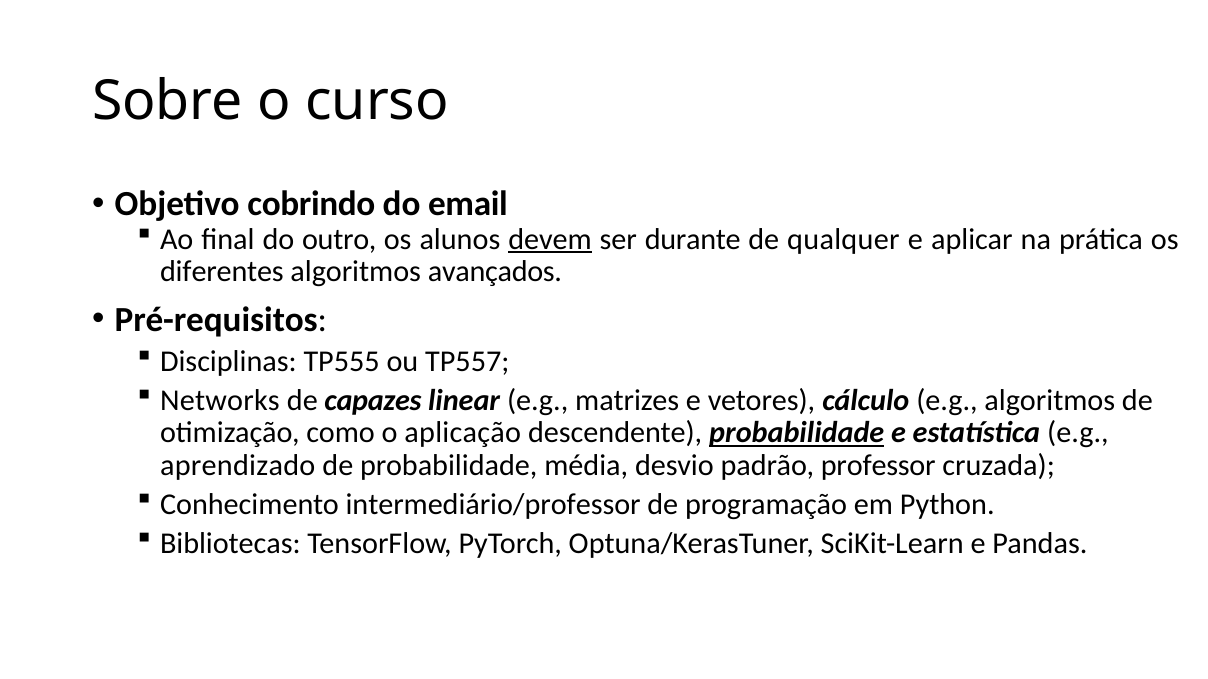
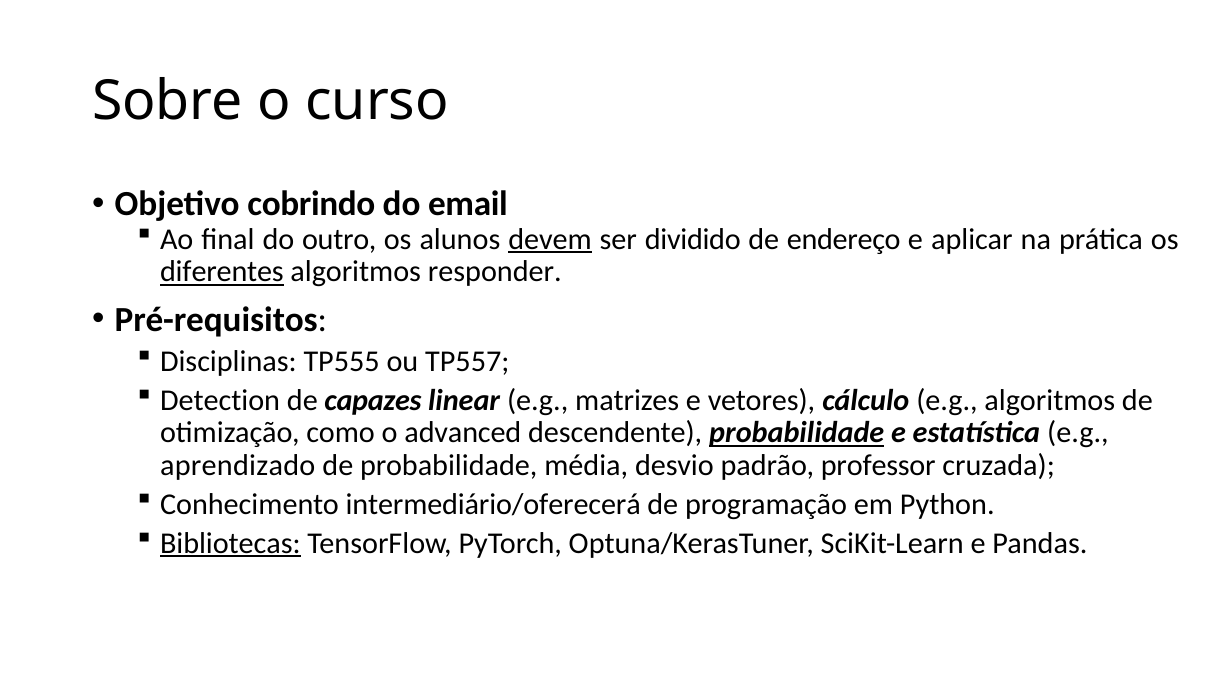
durante: durante -> dividido (693, 240)
qualquer: qualquer -> endereço (844, 240)
diferentes underline: none -> present (222, 272)
avançados: avançados -> responder (495, 272)
Networks: Networks -> Detection (220, 400)
aplicação: aplicação -> advanced (463, 433)
intermediário/professor: intermediário/professor -> intermediário/oferecerá (493, 505)
Bibliotecas underline: none -> present (230, 543)
